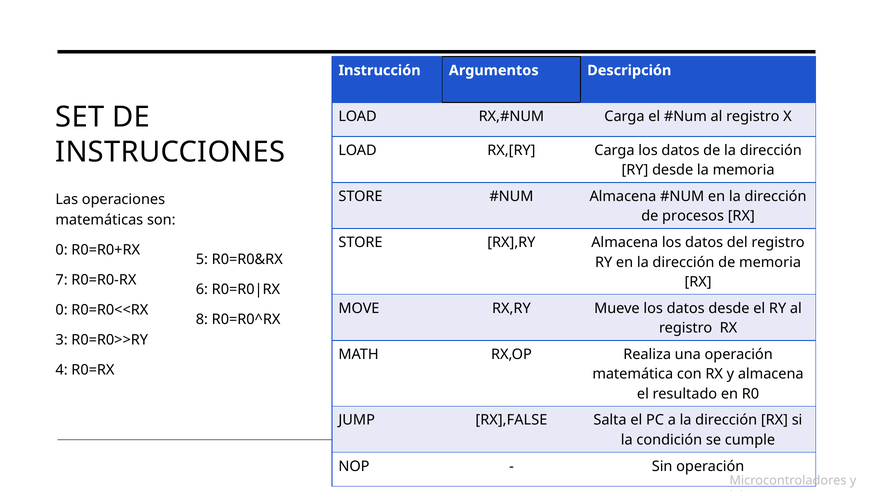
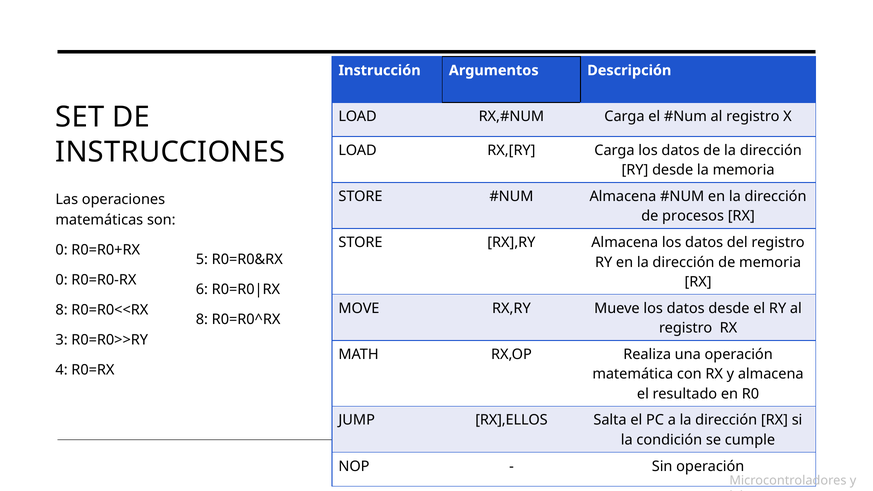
7: 7 -> 0 (62, 280)
0: 0 -> 8 (62, 310)
RX],FALSE: RX],FALSE -> RX],ELLOS (511, 420)
